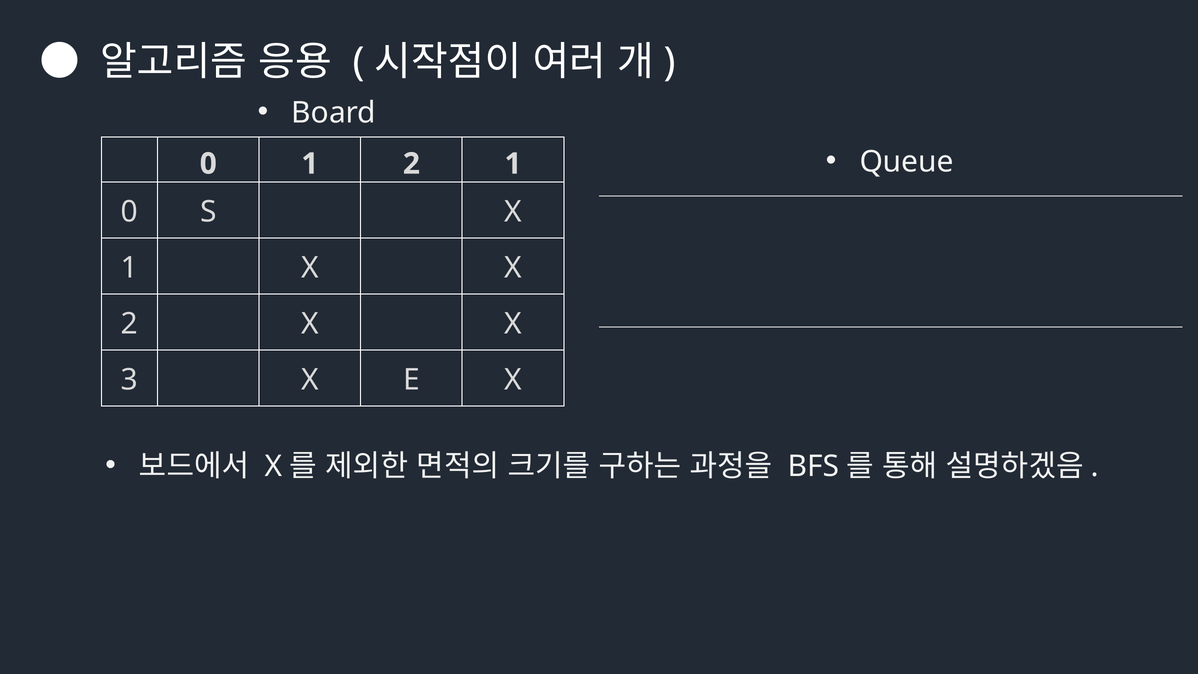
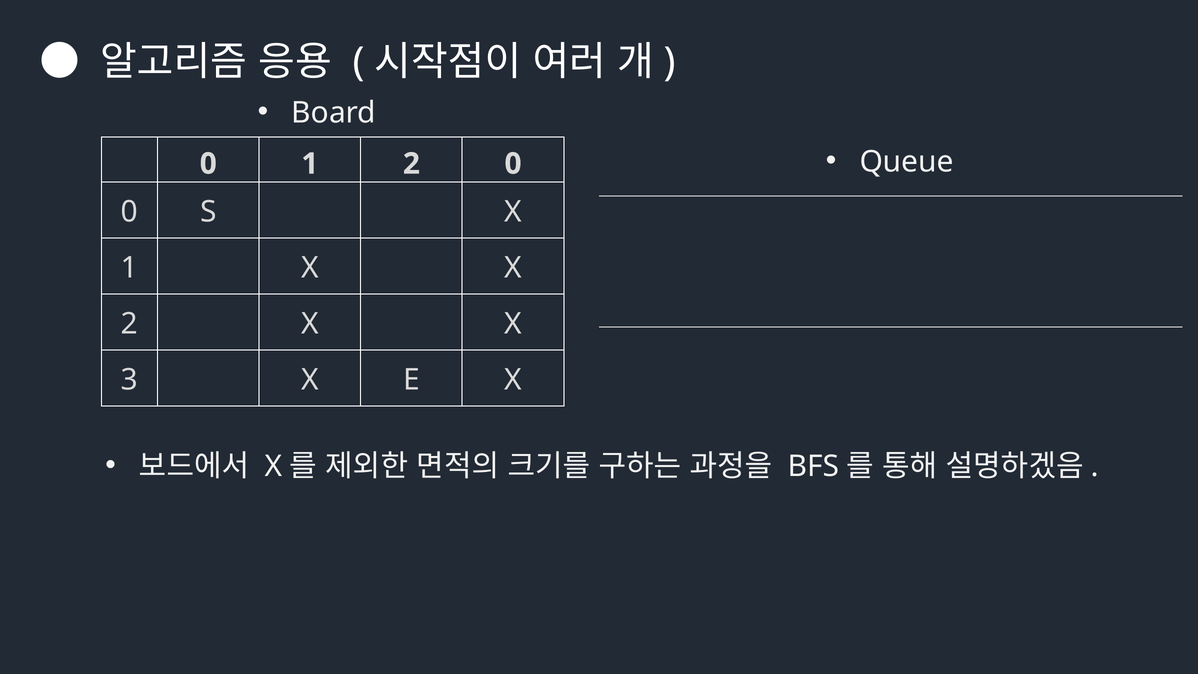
2 1: 1 -> 0 (513, 164)
